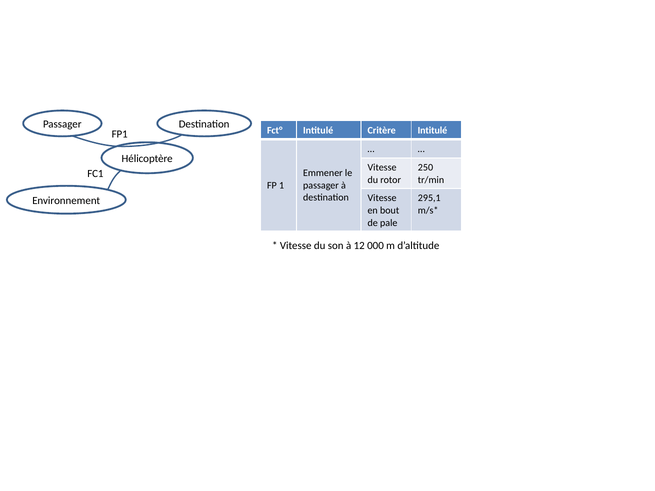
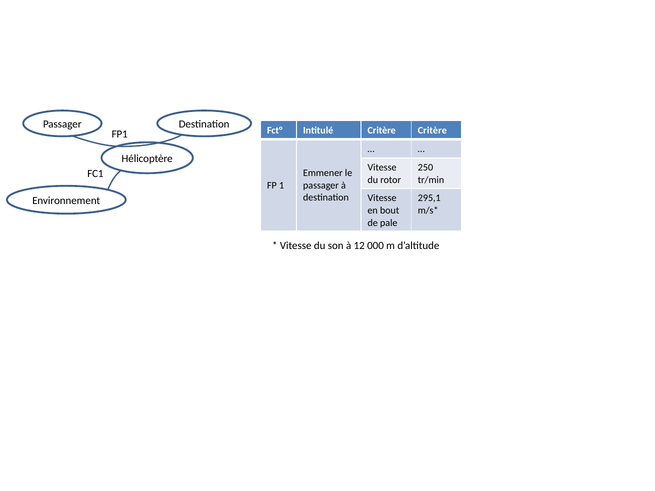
Critère Intitulé: Intitulé -> Critère (432, 130)
